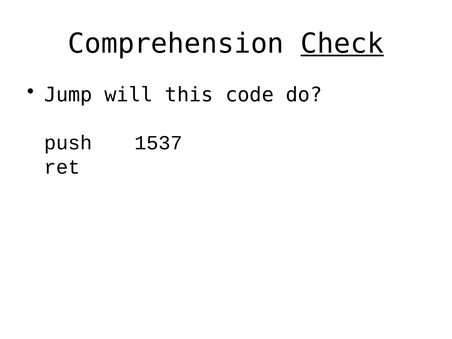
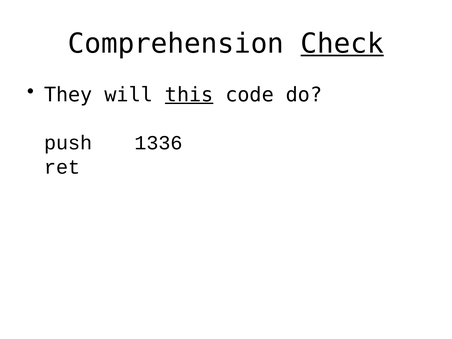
Jump: Jump -> They (68, 95)
this underline: none -> present (189, 95)
1537: 1537 -> 1336 (159, 143)
